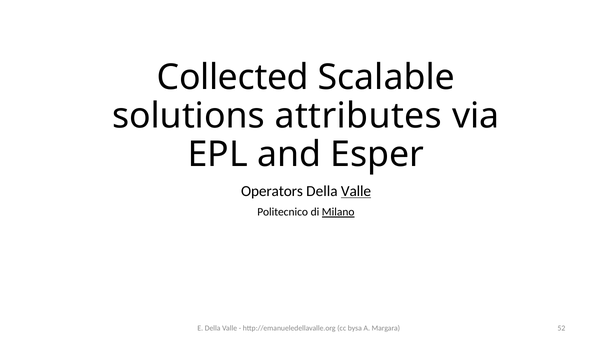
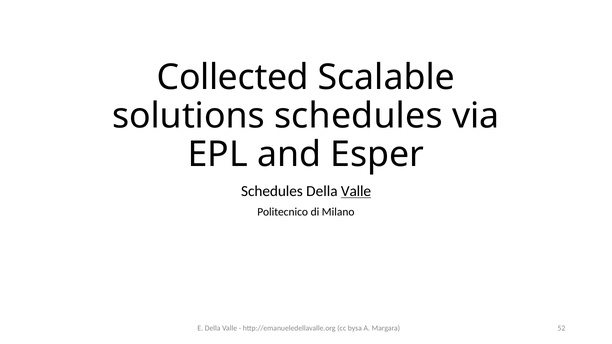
solutions attributes: attributes -> schedules (358, 116)
Operators: Operators -> Schedules (272, 191)
Milano underline: present -> none (338, 212)
